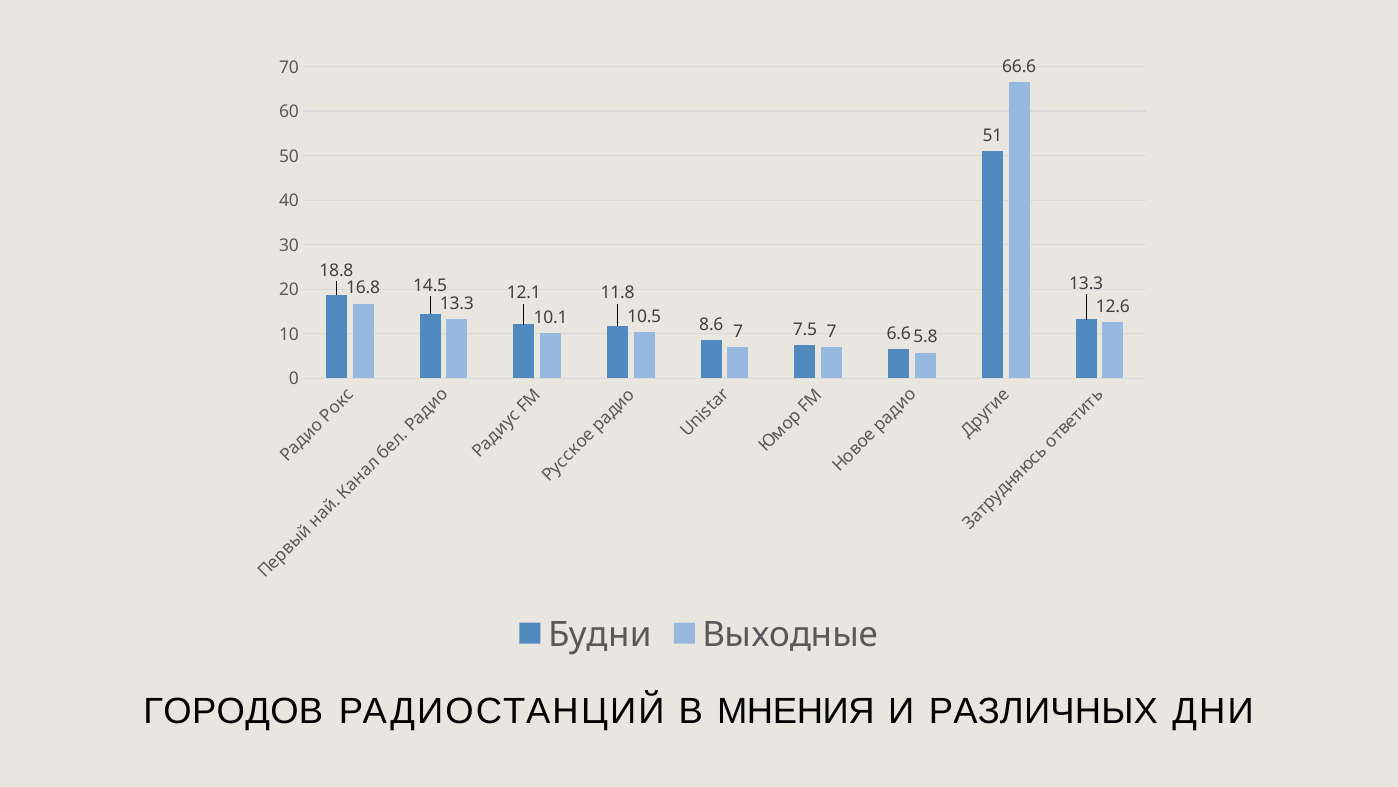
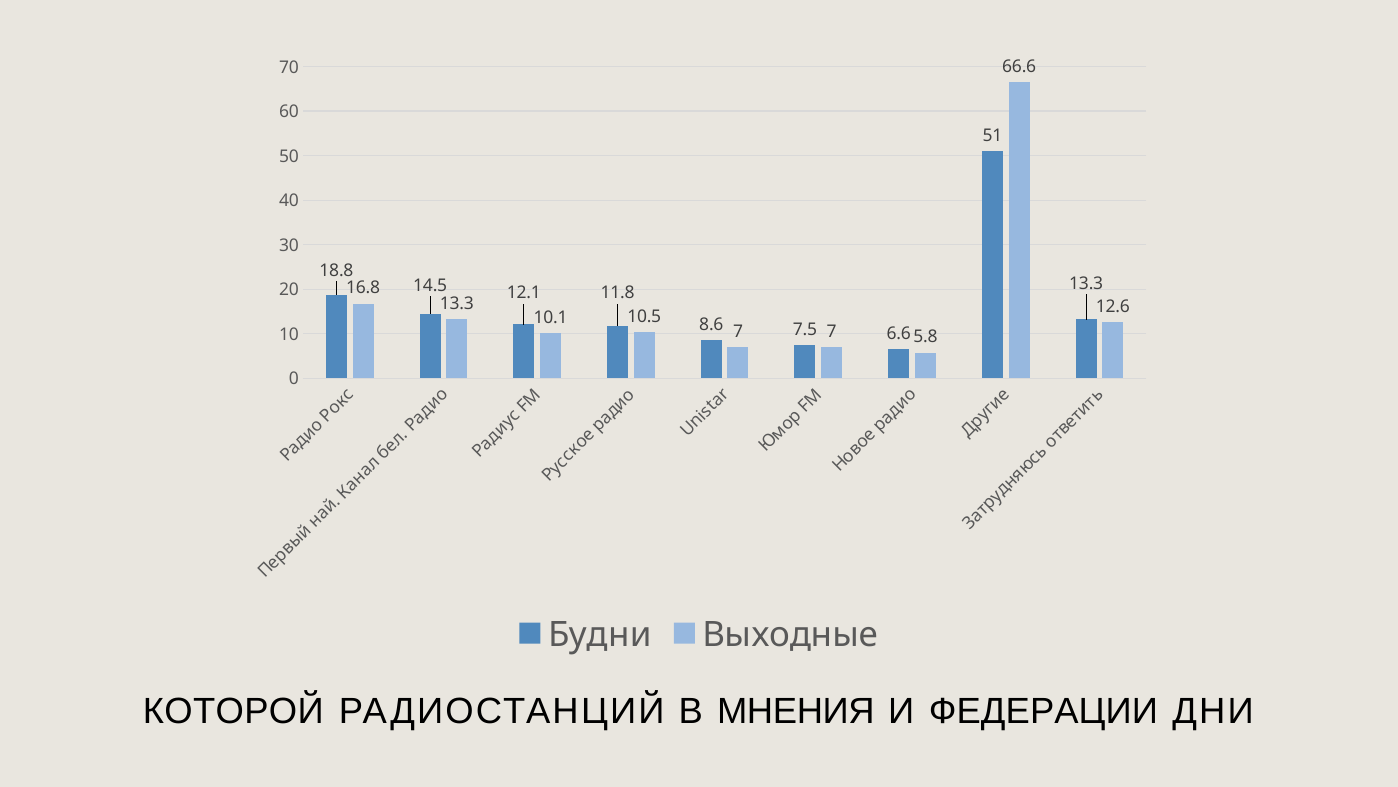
ГОРОДОВ: ГОРОДОВ -> КОТОРОЙ (233, 711)
РАЗЛИЧНЫХ: РАЗЛИЧНЫХ -> ФЕДЕРАЦИИ (1043, 711)
